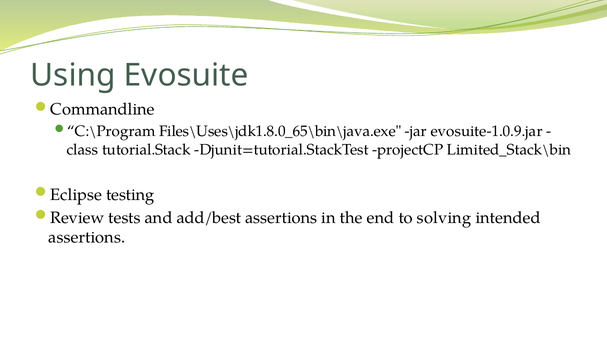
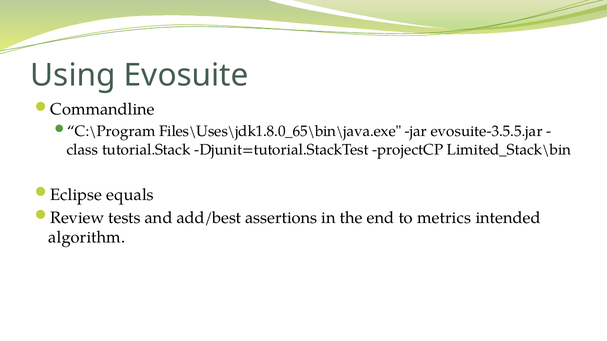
evosuite-1.0.9.jar: evosuite-1.0.9.jar -> evosuite-3.5.5.jar (487, 132)
testing: testing -> equals (130, 195)
solving: solving -> metrics (444, 218)
assertions: assertions -> algorithm (87, 238)
